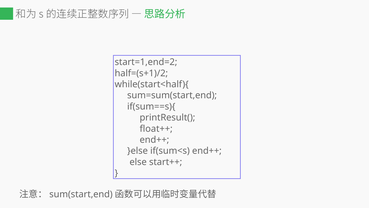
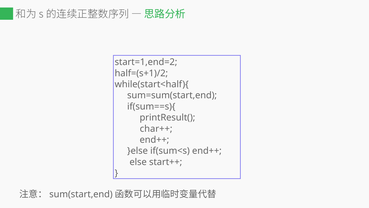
float++: float++ -> char++ (156, 128)
